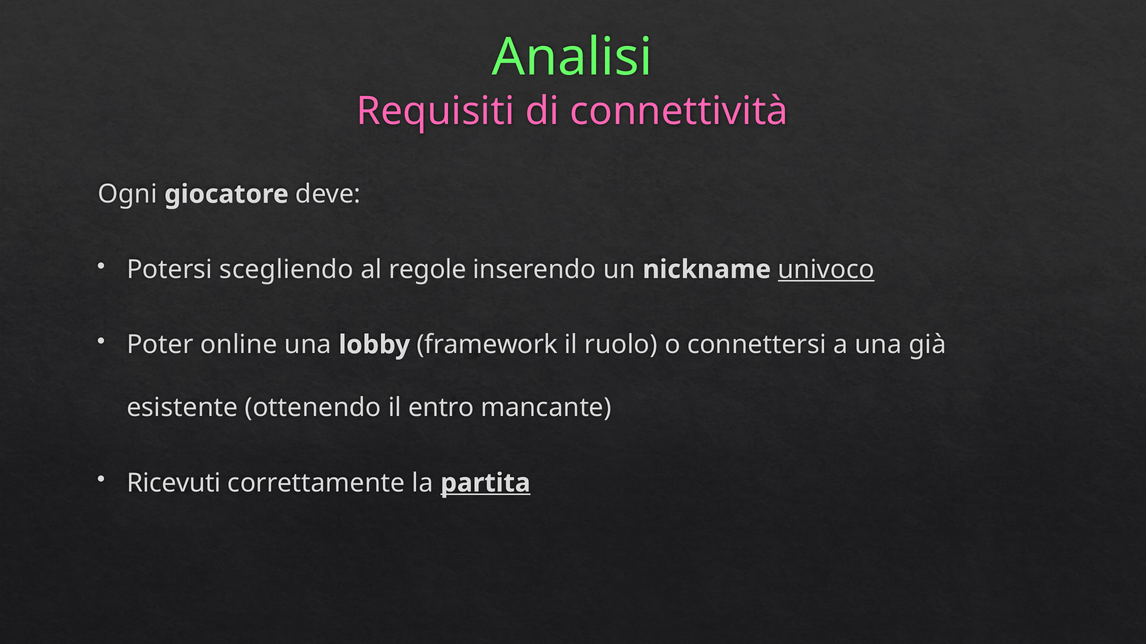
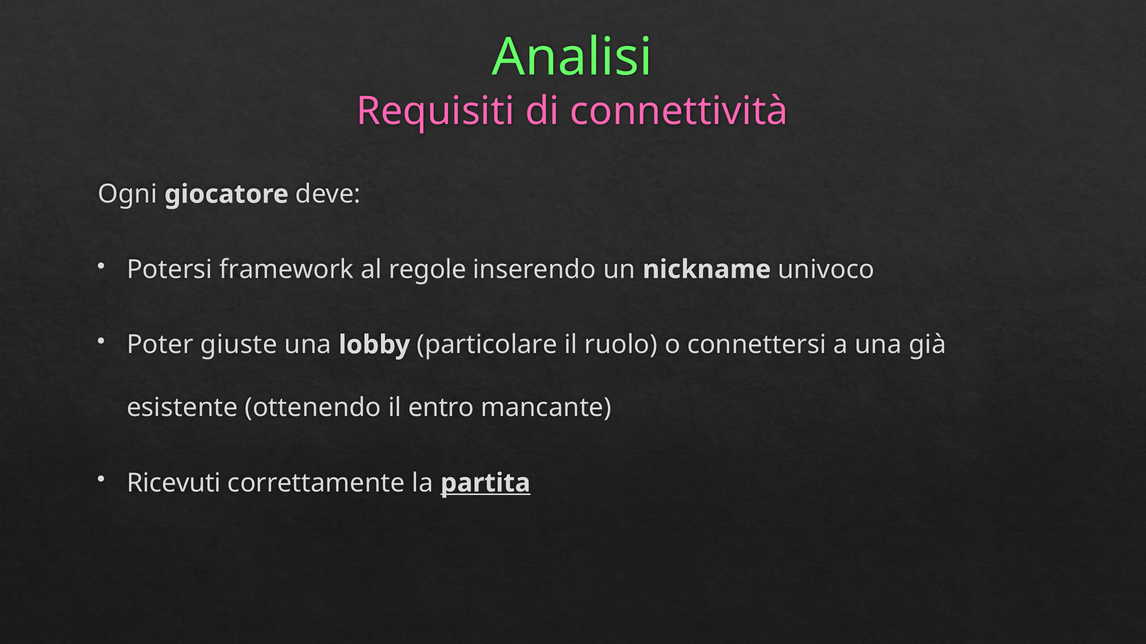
scegliendo: scegliendo -> framework (287, 270)
univoco underline: present -> none (826, 270)
online: online -> giuste (239, 345)
framework: framework -> particolare (487, 345)
